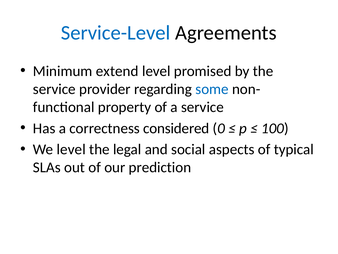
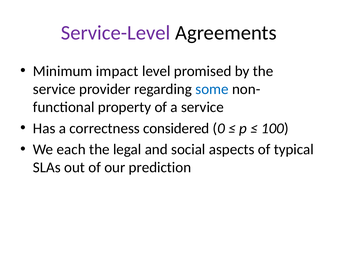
Service-Level colour: blue -> purple (116, 33)
extend: extend -> impact (117, 71)
We level: level -> each (71, 149)
